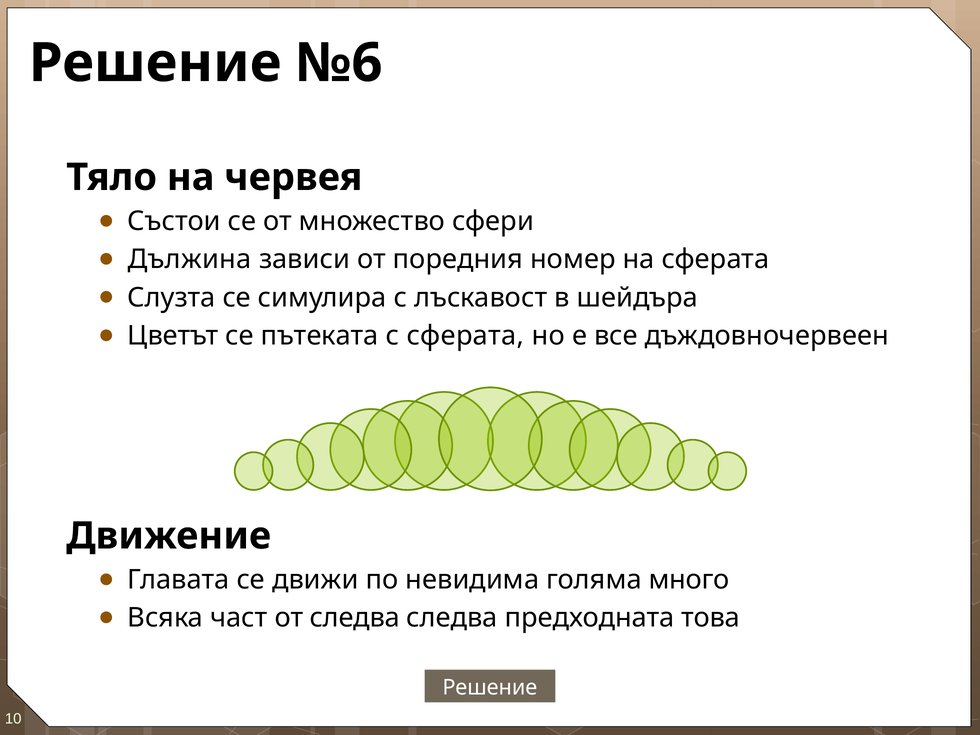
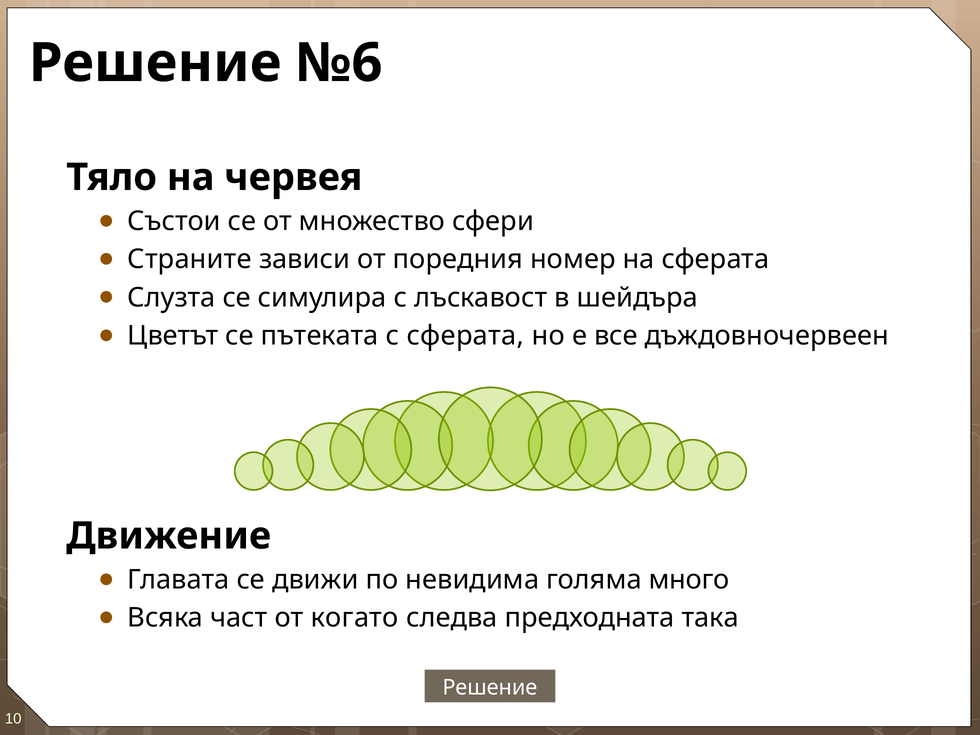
Дължина: Дължина -> Страните (190, 259)
от следва: следва -> когато (355, 618)
това: това -> така (710, 618)
